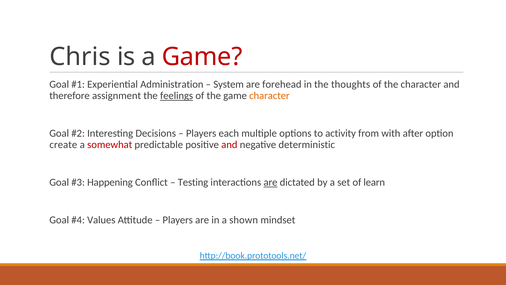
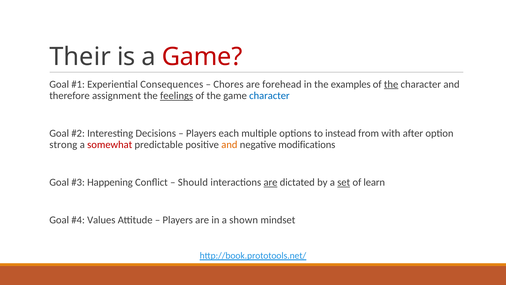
Chris: Chris -> Their (80, 57)
Administration: Administration -> Consequences (172, 84)
System: System -> Chores (228, 84)
thoughts: thoughts -> examples (351, 84)
the underline: none -> present (391, 84)
character colour: orange -> blue (269, 96)
activity: activity -> instead (341, 133)
create: create -> strong (63, 145)
and colour: red -> orange (229, 145)
deterministic: deterministic -> modifications (307, 145)
Testing: Testing -> Should (193, 182)
set underline: none -> present (344, 182)
